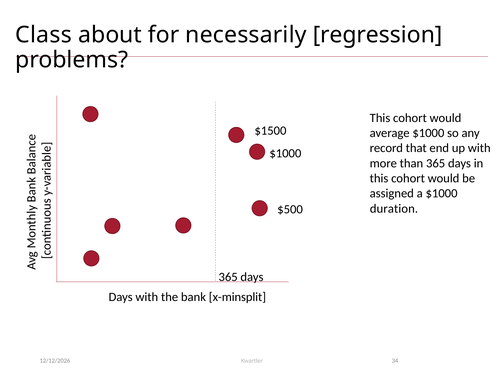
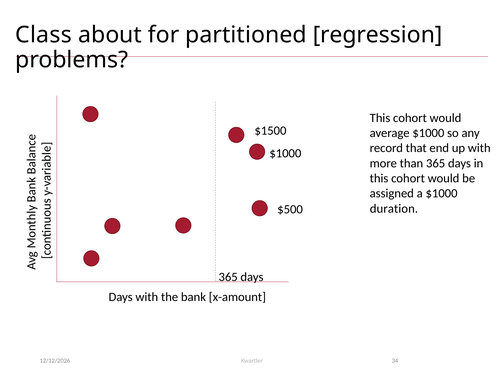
necessarily: necessarily -> partitioned (246, 35)
x-minsplit: x-minsplit -> x-amount (237, 297)
